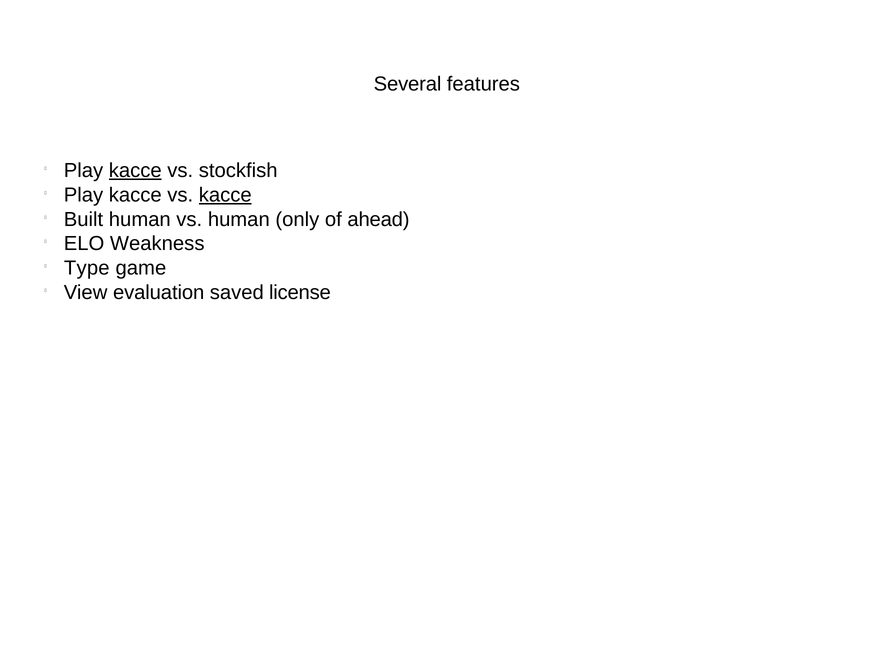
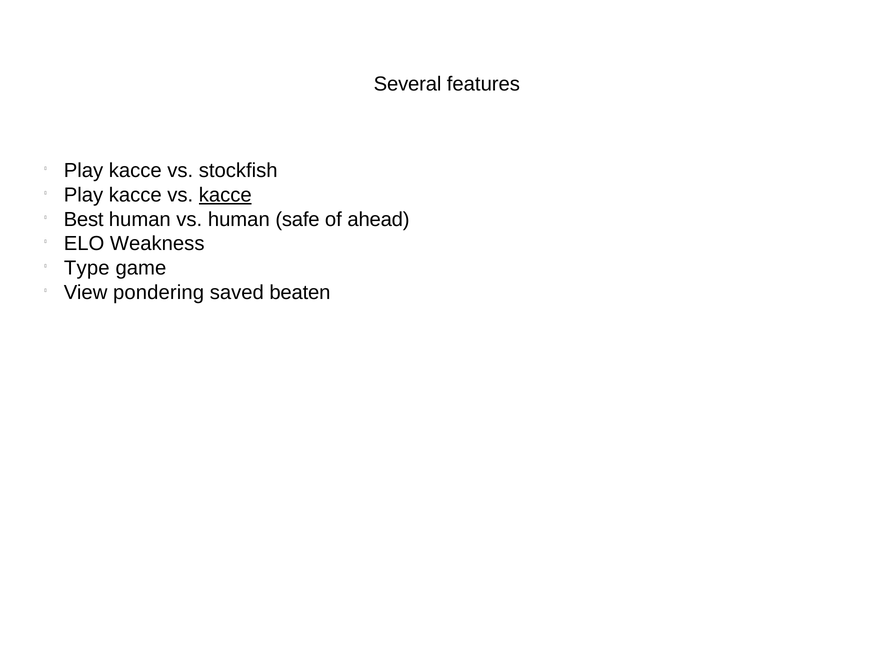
kacce underline: present -> none (135, 170)
Built: Built -> Best (84, 219)
only: only -> safe (298, 219)
evaluation: evaluation -> pondering (159, 292)
license: license -> beaten (300, 292)
